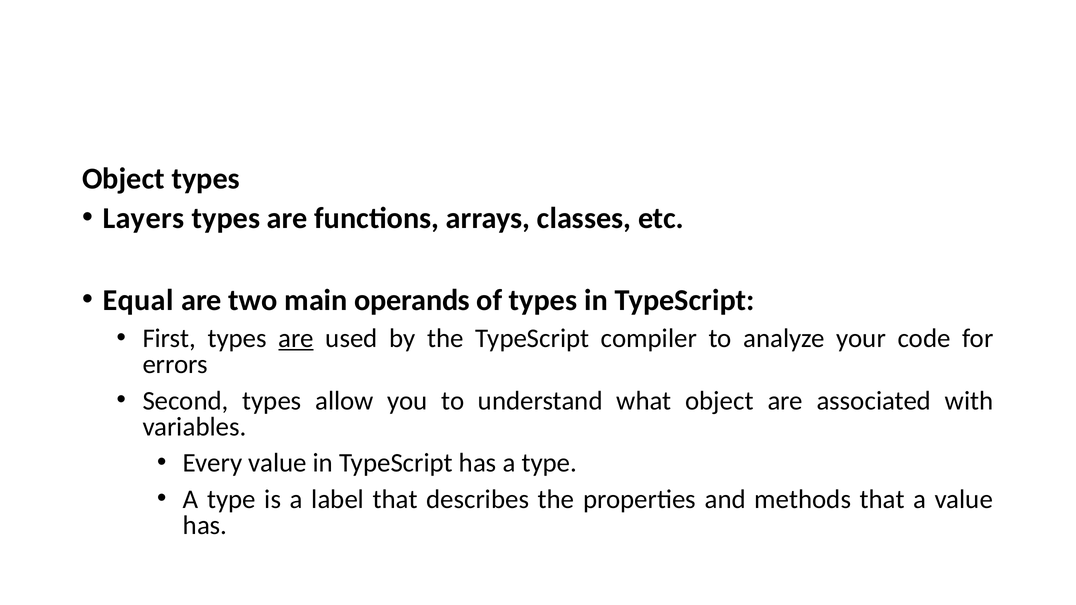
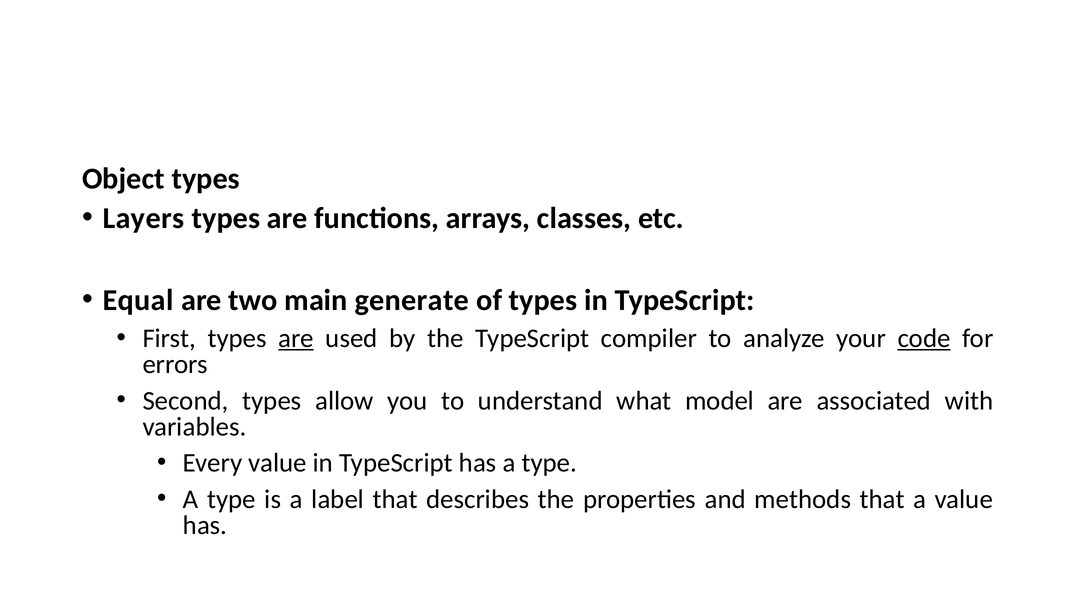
operands: operands -> generate (412, 301)
code underline: none -> present (924, 339)
what object: object -> model (720, 401)
